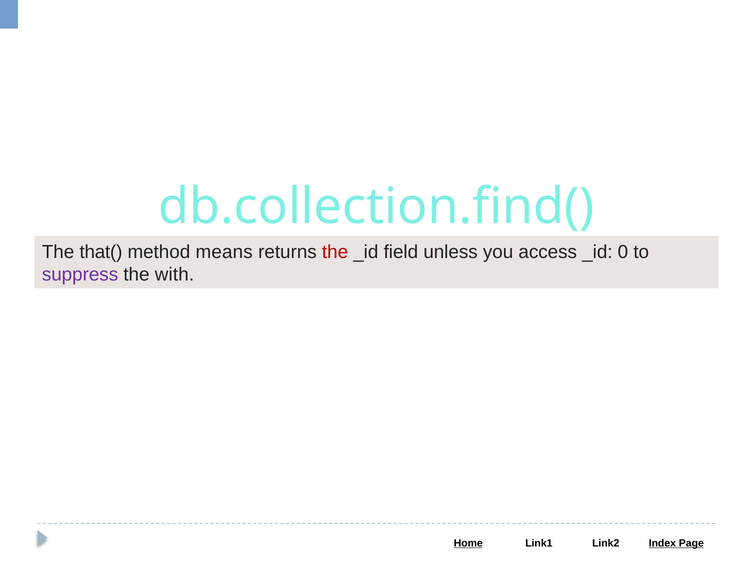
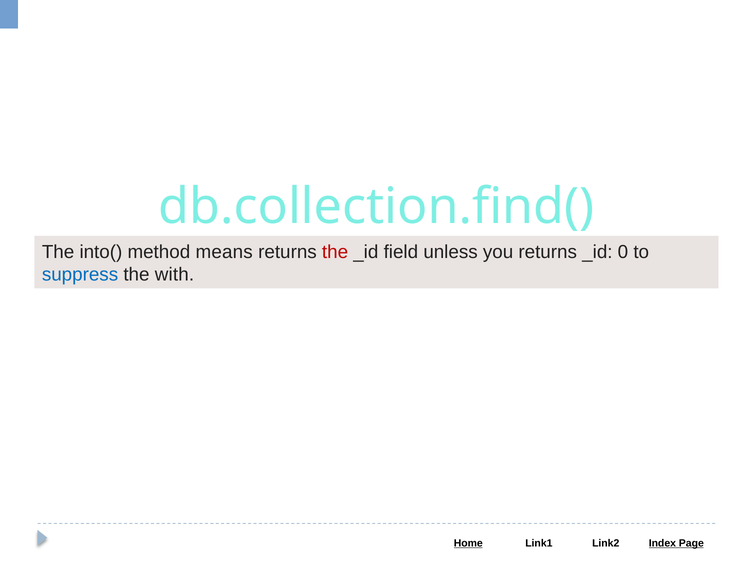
that(: that( -> into( (101, 252)
you access: access -> returns (548, 252)
suppress colour: purple -> blue (80, 275)
